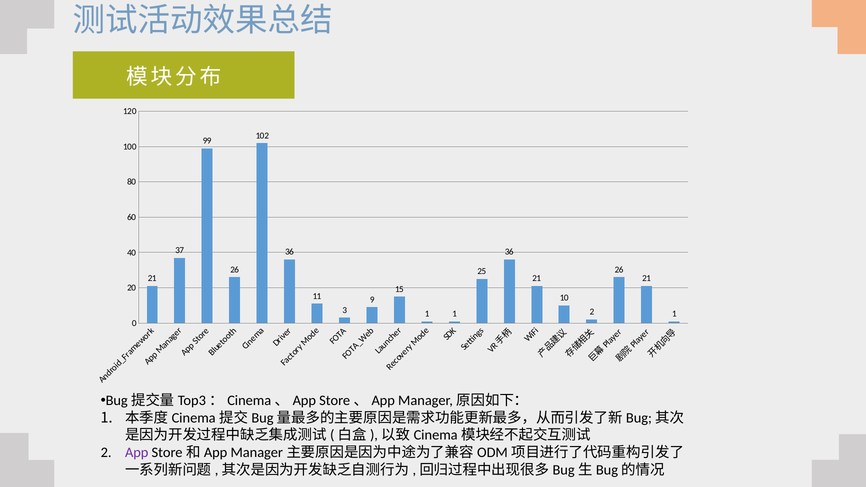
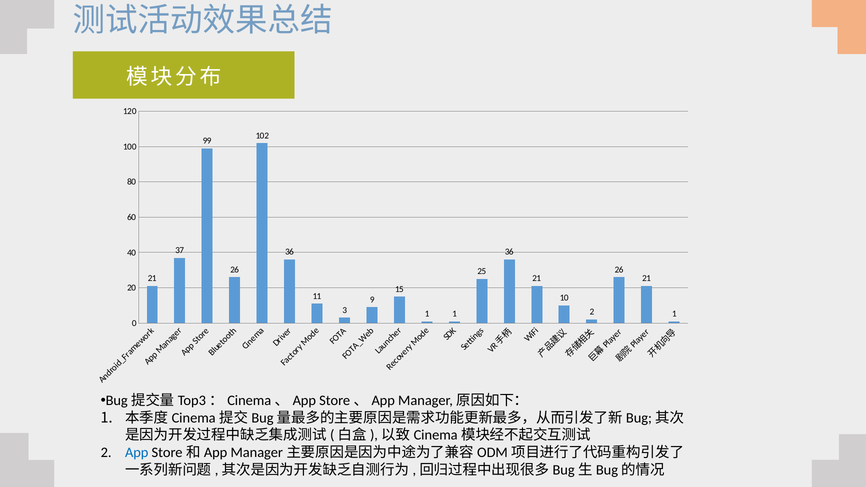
App colour: purple -> blue (137, 453)
